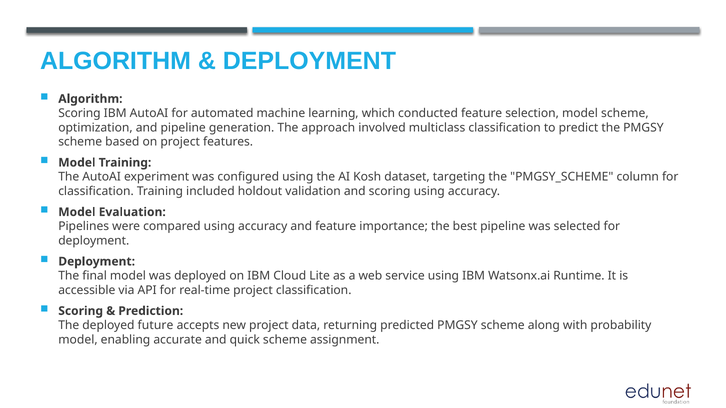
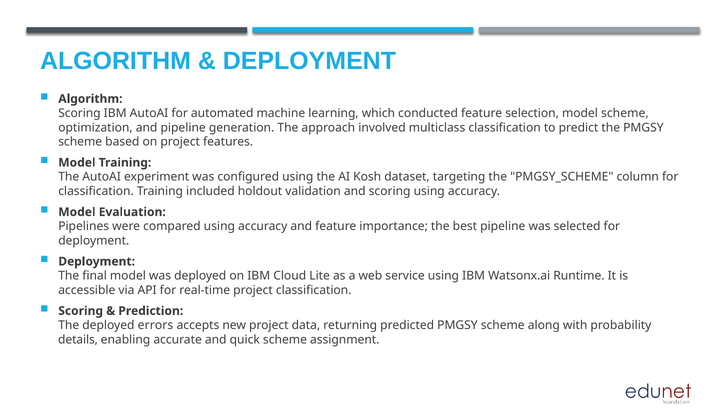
future: future -> errors (155, 326)
model: model -> details (78, 340)
